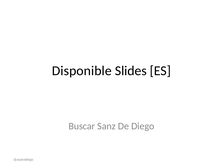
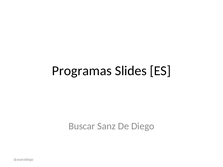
Disponible: Disponible -> Programas (82, 71)
